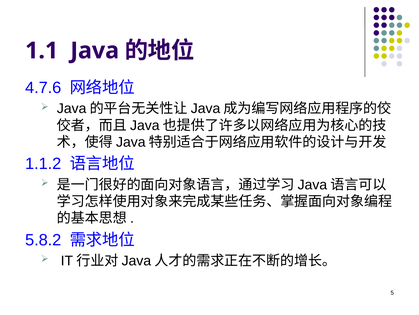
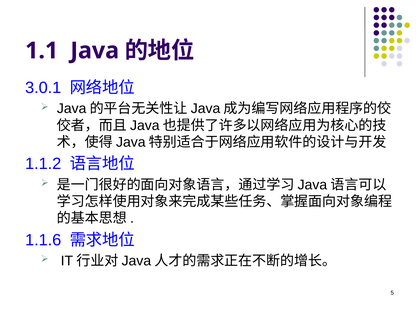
4.7.6: 4.7.6 -> 3.0.1 (43, 88)
5.8.2: 5.8.2 -> 1.1.6 (43, 239)
